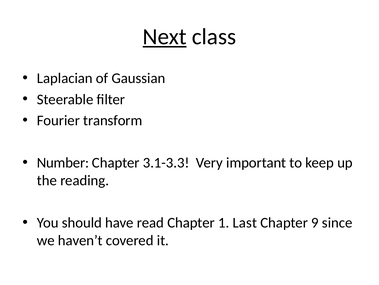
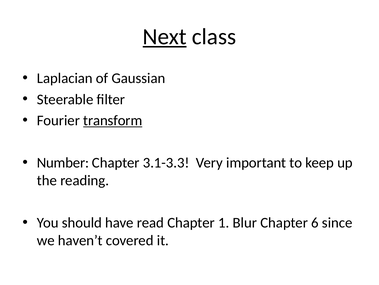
transform underline: none -> present (113, 120)
Last: Last -> Blur (245, 222)
9: 9 -> 6 (315, 222)
